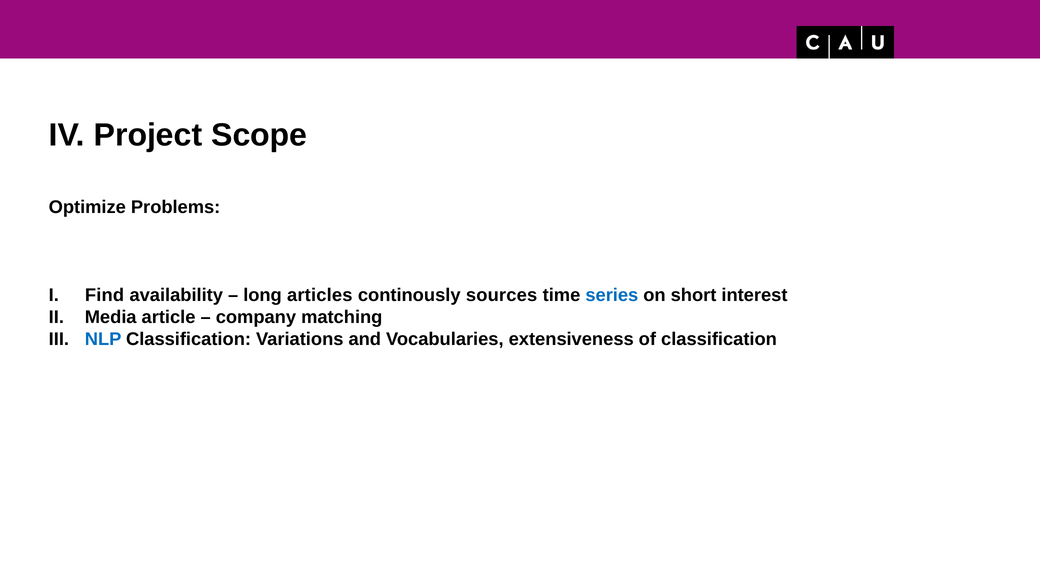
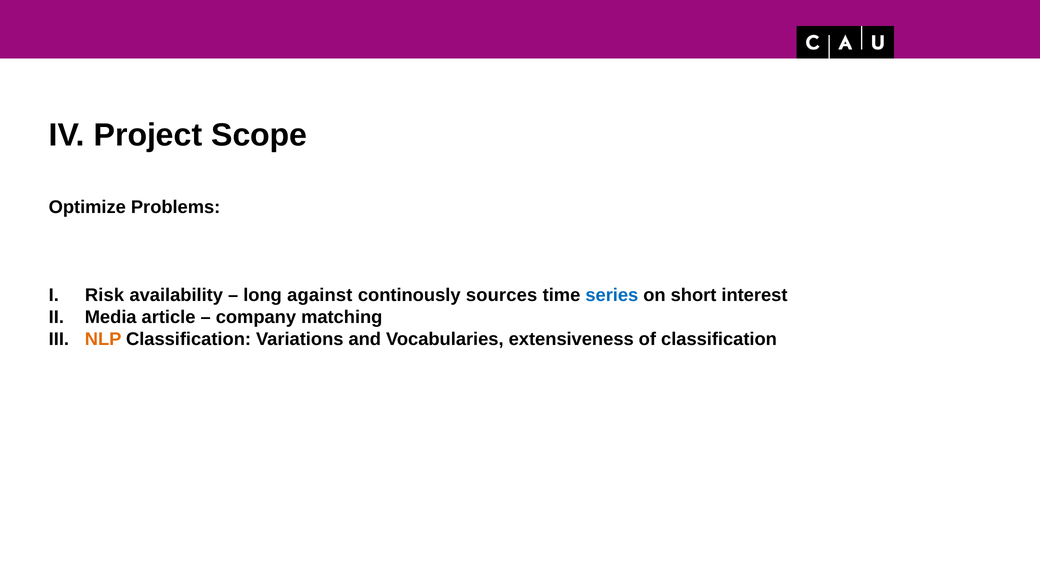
Find: Find -> Risk (105, 295)
articles: articles -> against (320, 295)
NLP colour: blue -> orange (103, 339)
